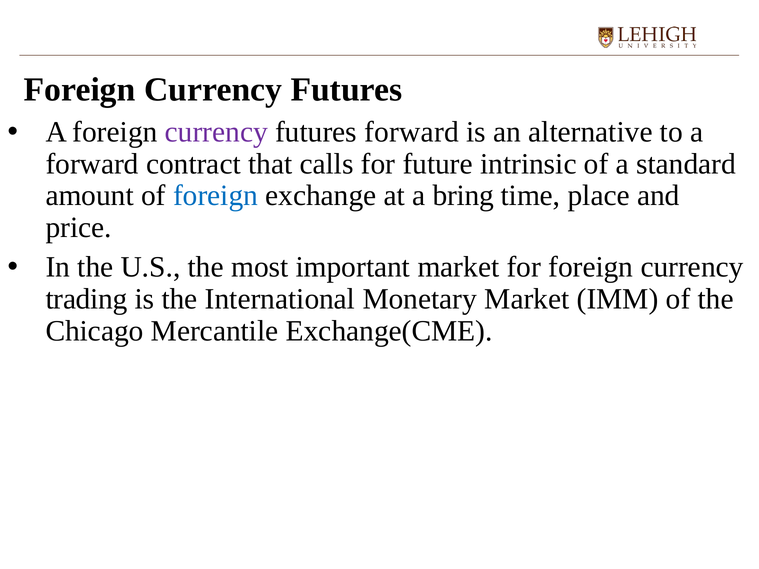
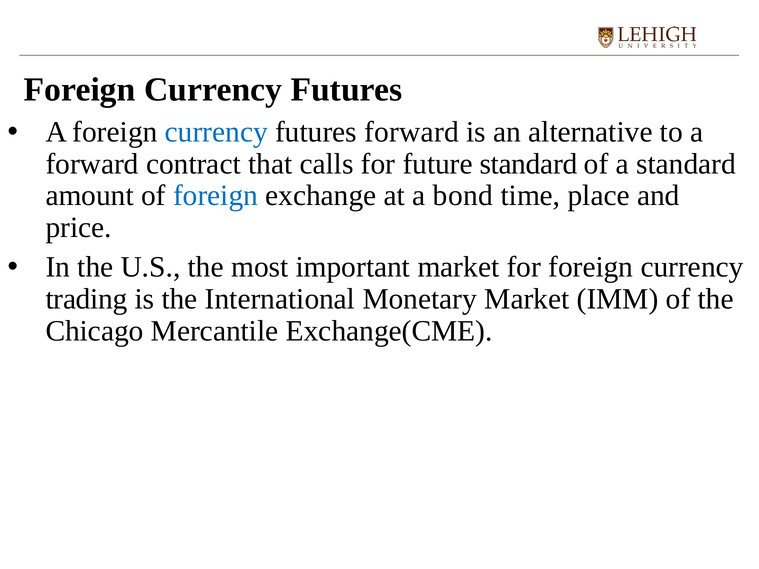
currency colour: purple -> blue (216, 132)
future intrinsic: intrinsic -> standard (529, 164)
bring: bring -> bond (463, 196)
